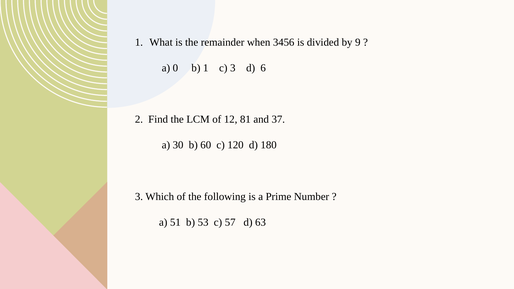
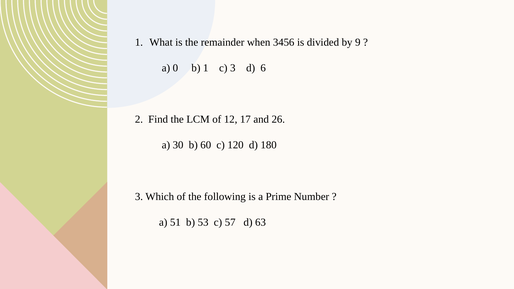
81: 81 -> 17 (245, 119)
37: 37 -> 26 (278, 119)
